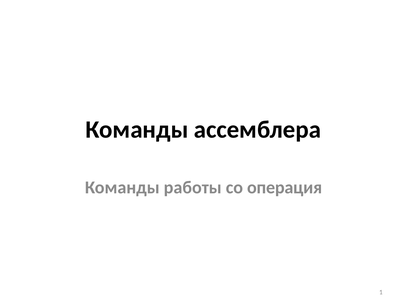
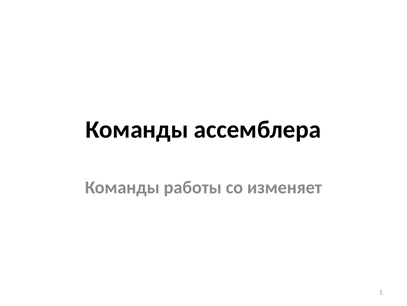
операция: операция -> изменяет (284, 187)
